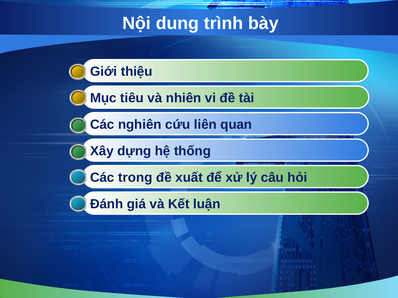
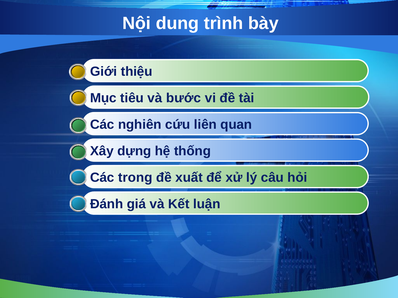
nhiên: nhiên -> bước (184, 98)
